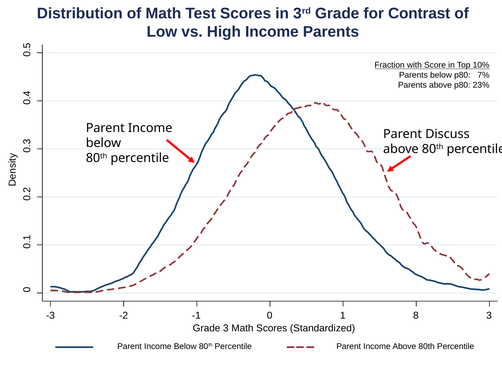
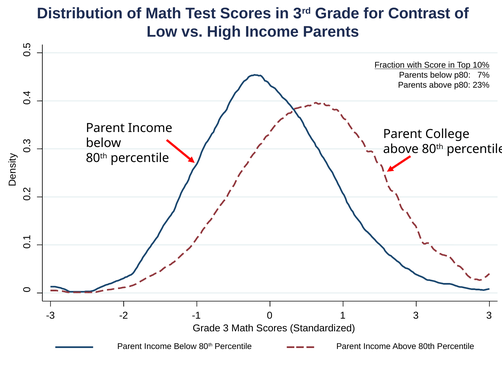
Discuss: Discuss -> College (447, 134)
1 8: 8 -> 3 (416, 316)
